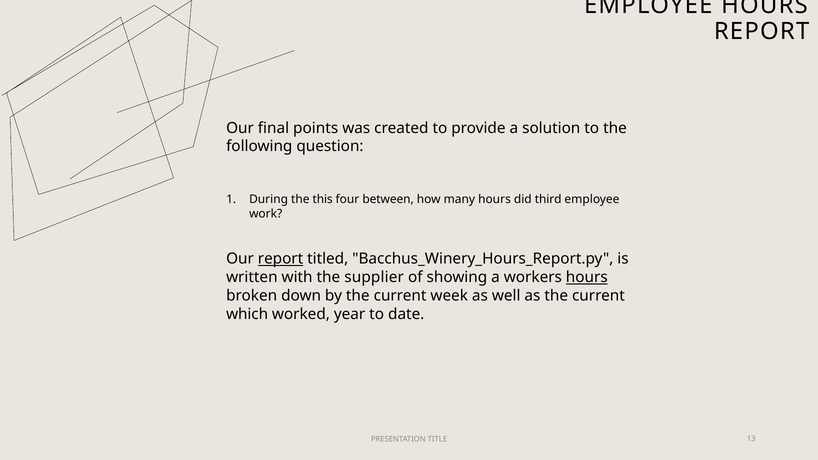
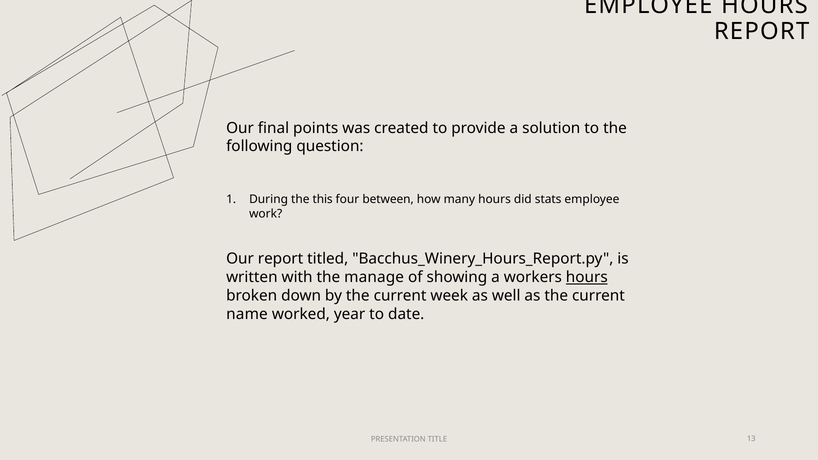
third: third -> stats (548, 199)
report underline: present -> none (281, 259)
supplier: supplier -> manage (374, 277)
which: which -> name (247, 314)
